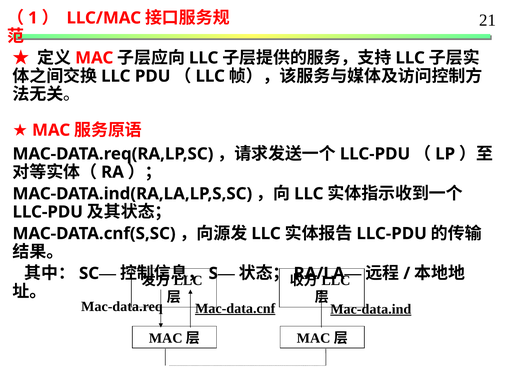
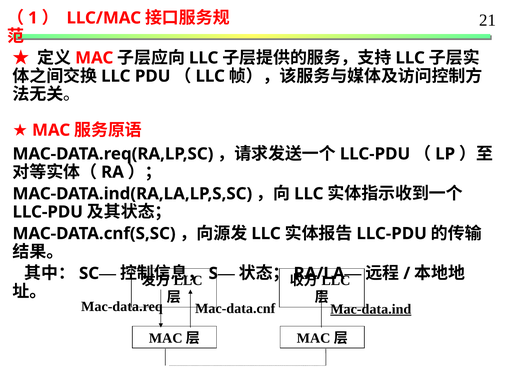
Mac-data.cnf underline: present -> none (235, 309)
